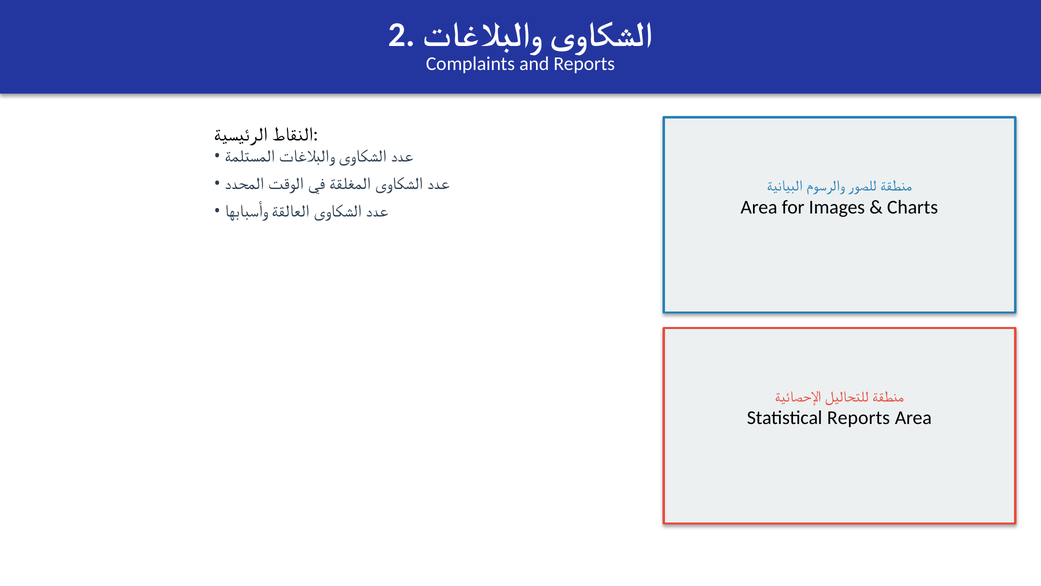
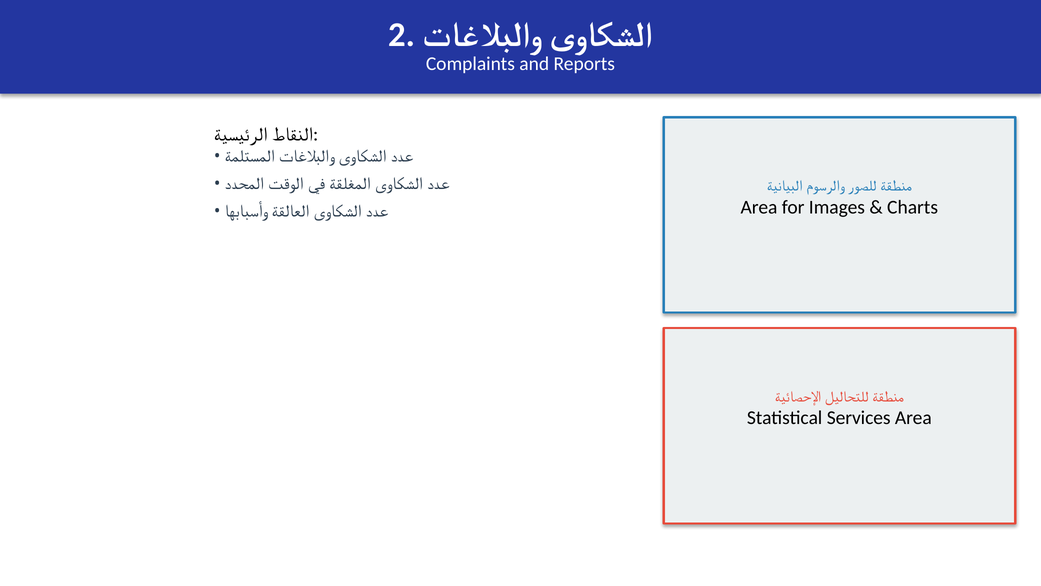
Statistical Reports: Reports -> Services (859, 418)
